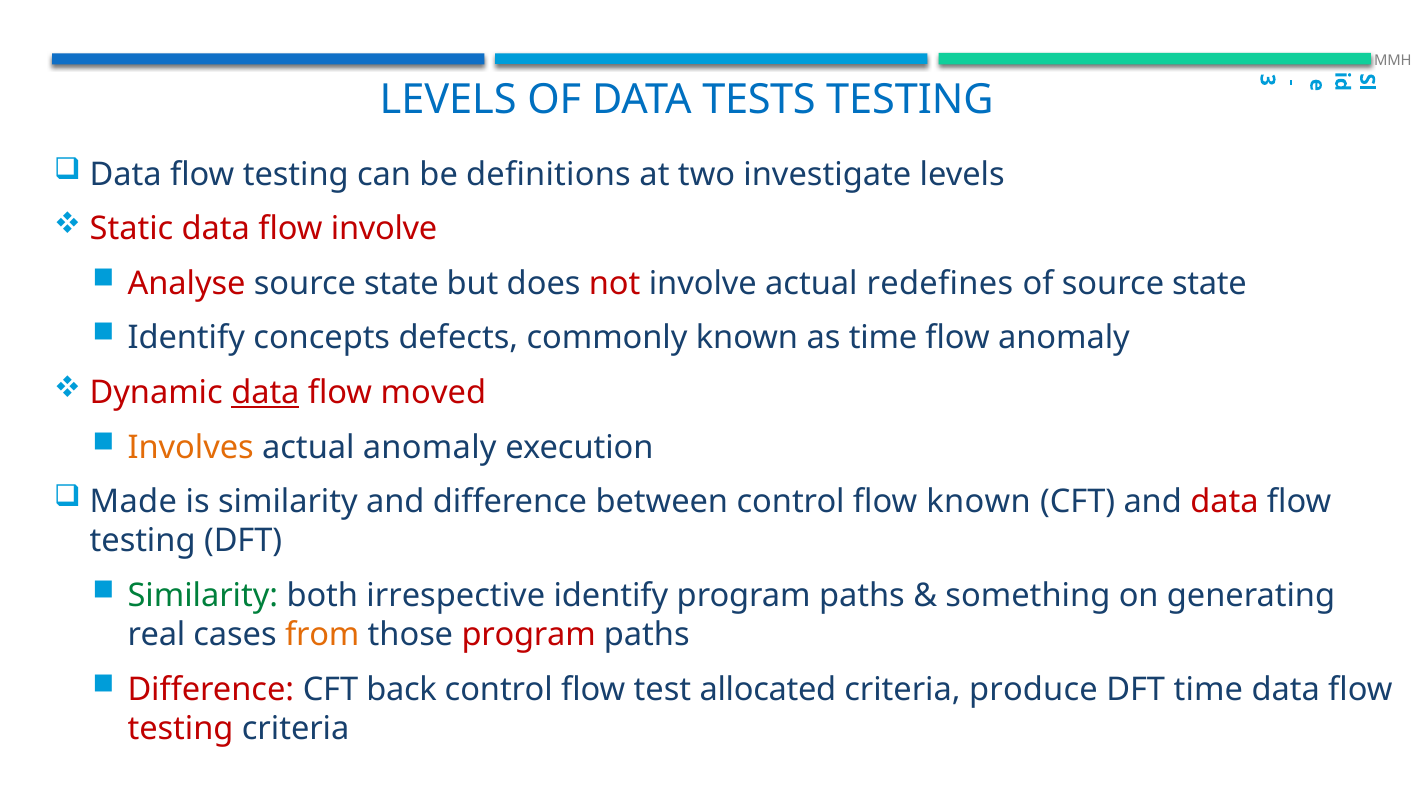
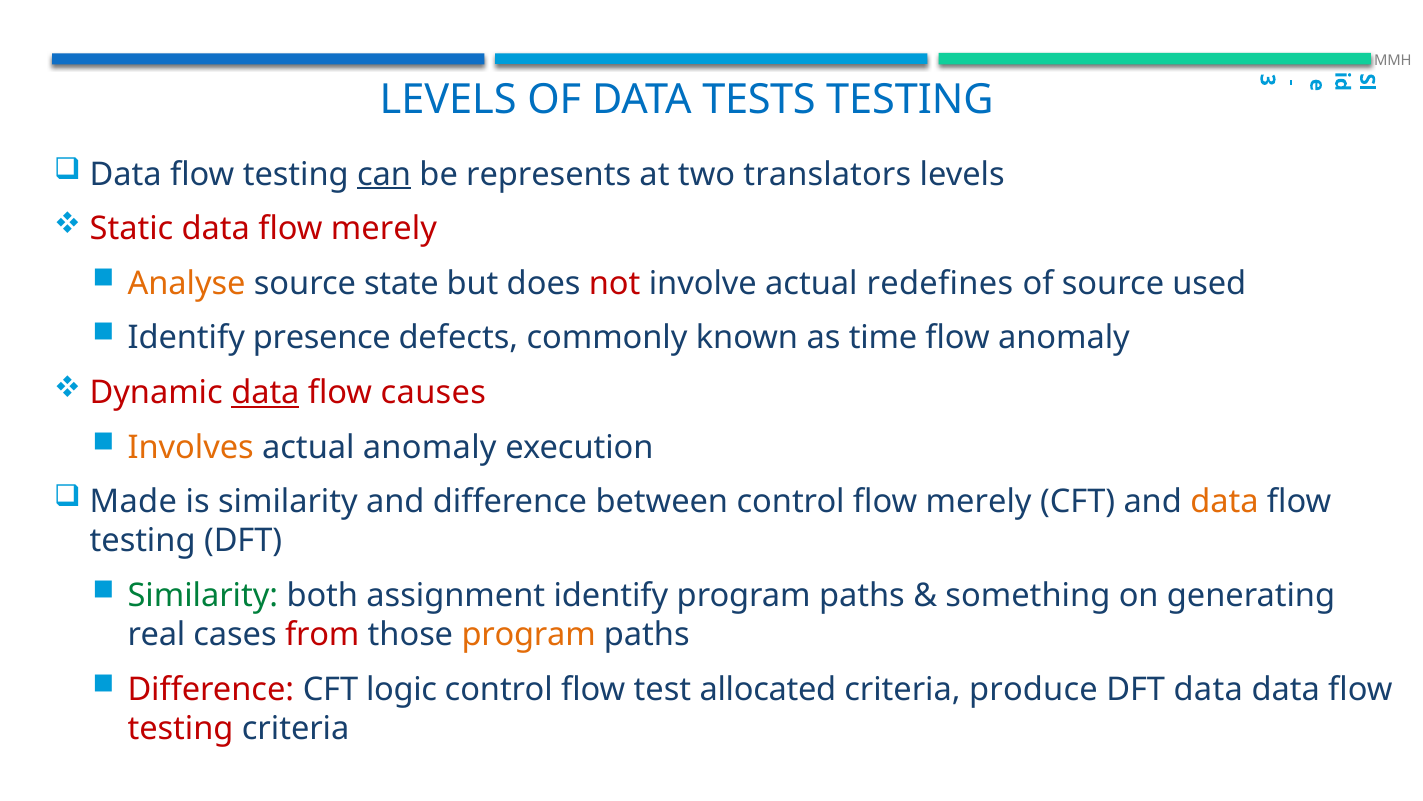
can underline: none -> present (384, 174)
definitions: definitions -> represents (549, 174)
investigate: investigate -> translators (827, 174)
data flow involve: involve -> merely (384, 229)
Analyse colour: red -> orange (187, 283)
of source state: state -> used (1209, 283)
concepts: concepts -> presence (322, 338)
moved: moved -> causes (433, 392)
control flow known: known -> merely (979, 502)
data colour: red -> orange (1225, 502)
irrespective: irrespective -> assignment (456, 595)
from colour: orange -> red (322, 634)
program colour: red -> orange (529, 634)
back: back -> logic (402, 689)
DFT time: time -> data (1208, 689)
